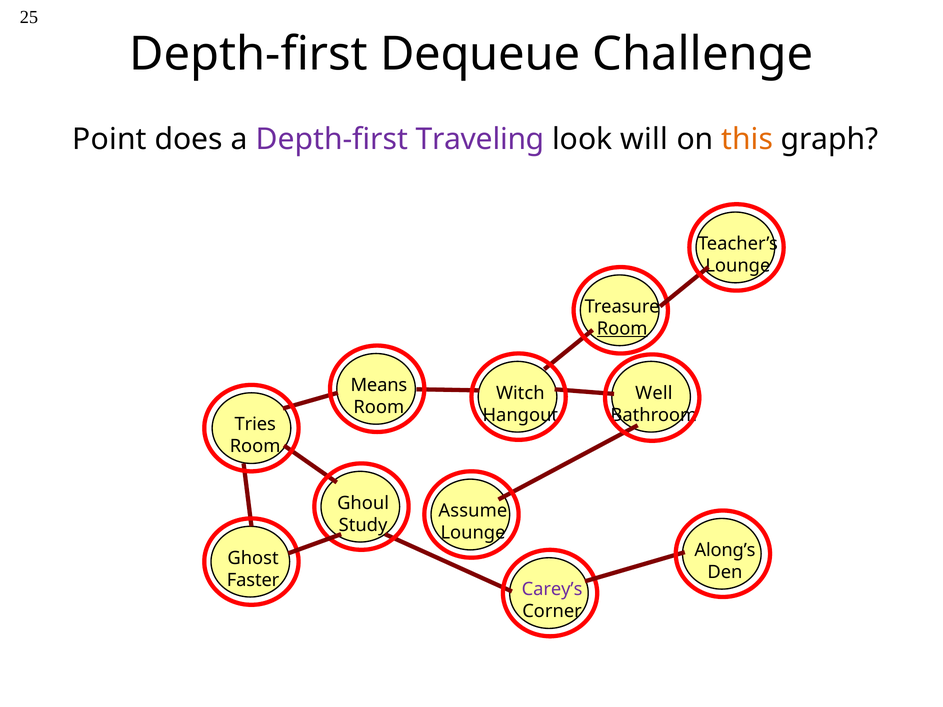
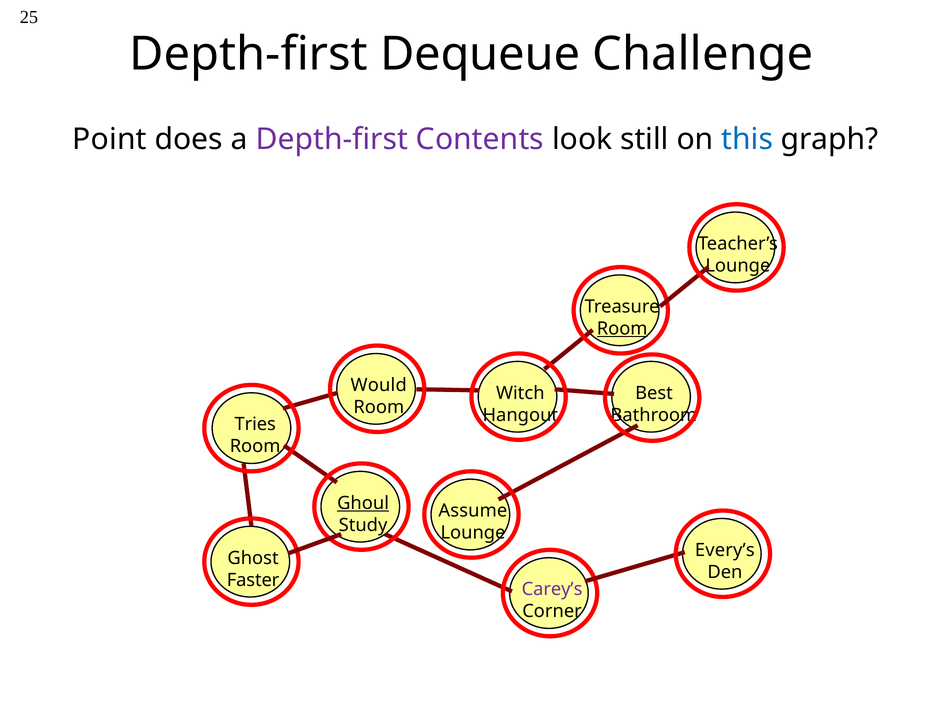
Traveling: Traveling -> Contents (480, 140)
will: will -> still (644, 140)
this colour: orange -> blue (747, 140)
Means: Means -> Would (379, 385)
Well: Well -> Best (654, 393)
Ghoul underline: none -> present (363, 503)
Along’s: Along’s -> Every’s (725, 550)
